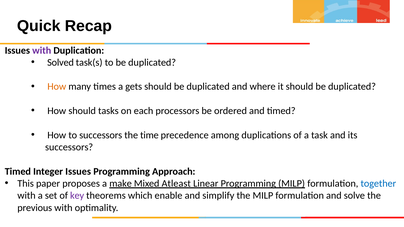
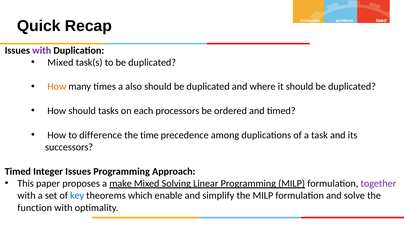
Solved: Solved -> Mixed (60, 63)
gets: gets -> also (134, 87)
to successors: successors -> difference (101, 135)
Atleast: Atleast -> Solving (176, 184)
together colour: blue -> purple (378, 184)
key colour: purple -> blue (77, 196)
previous: previous -> function (35, 208)
